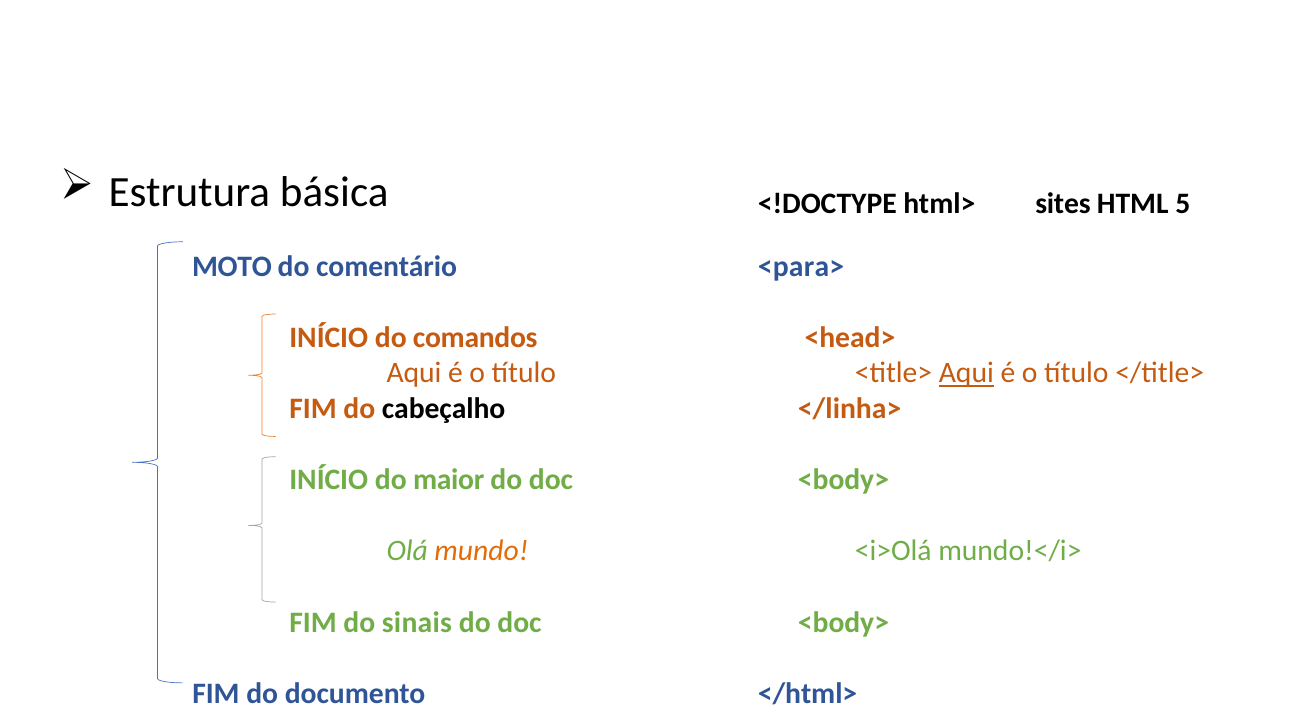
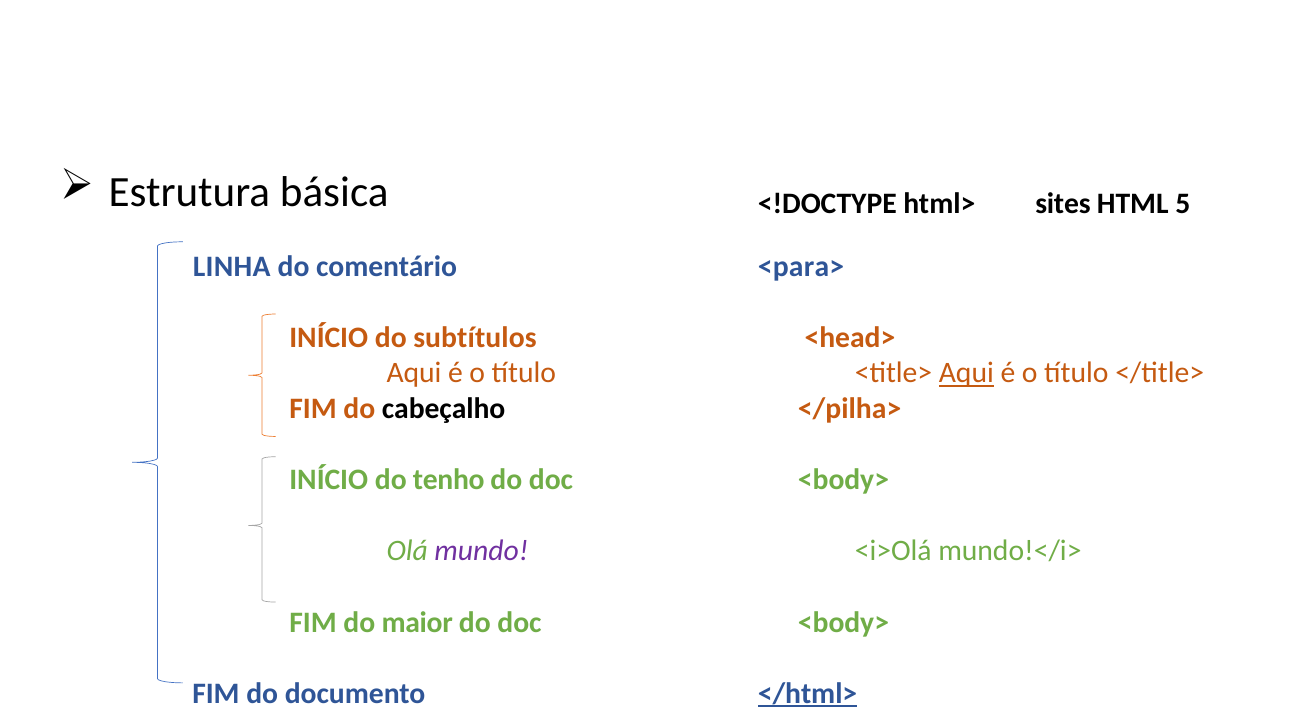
MOTO: MOTO -> LINHA (232, 266)
comandos: comandos -> subtítulos (475, 338)
</linha>: </linha> -> </pilha> (850, 409)
maior: maior -> tenho (449, 480)
mundo colour: orange -> purple (481, 551)
sinais: sinais -> maior (417, 622)
</html> underline: none -> present (808, 693)
